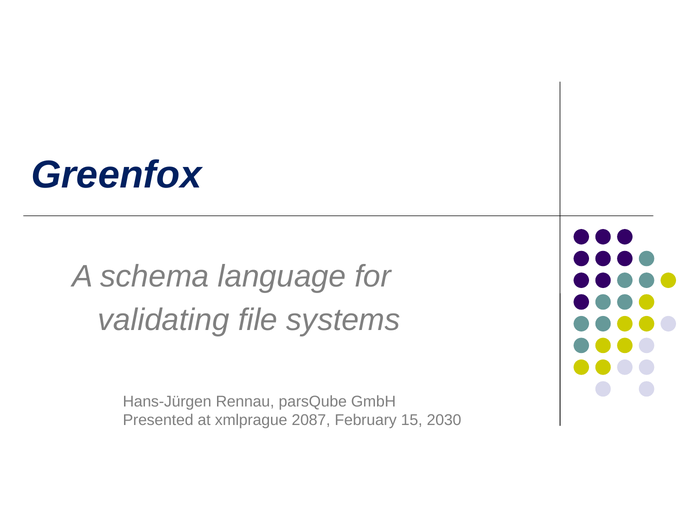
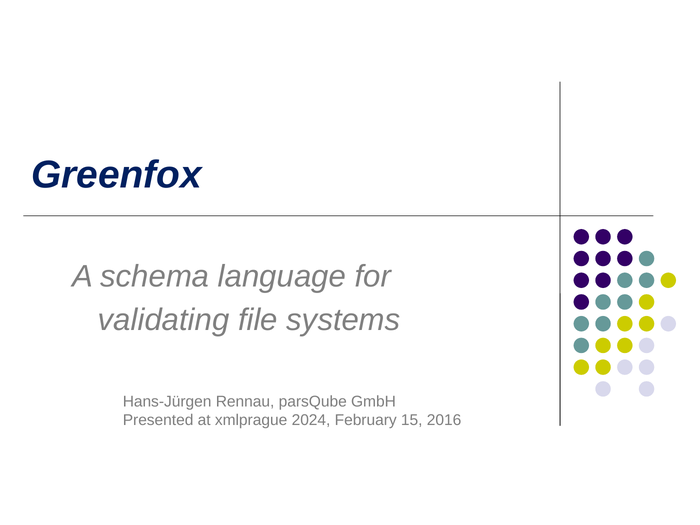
2087: 2087 -> 2024 (311, 420)
2030: 2030 -> 2016 (444, 420)
